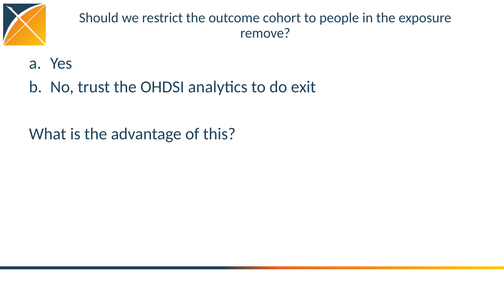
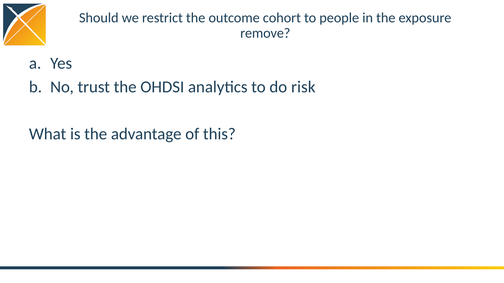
exit: exit -> risk (303, 87)
